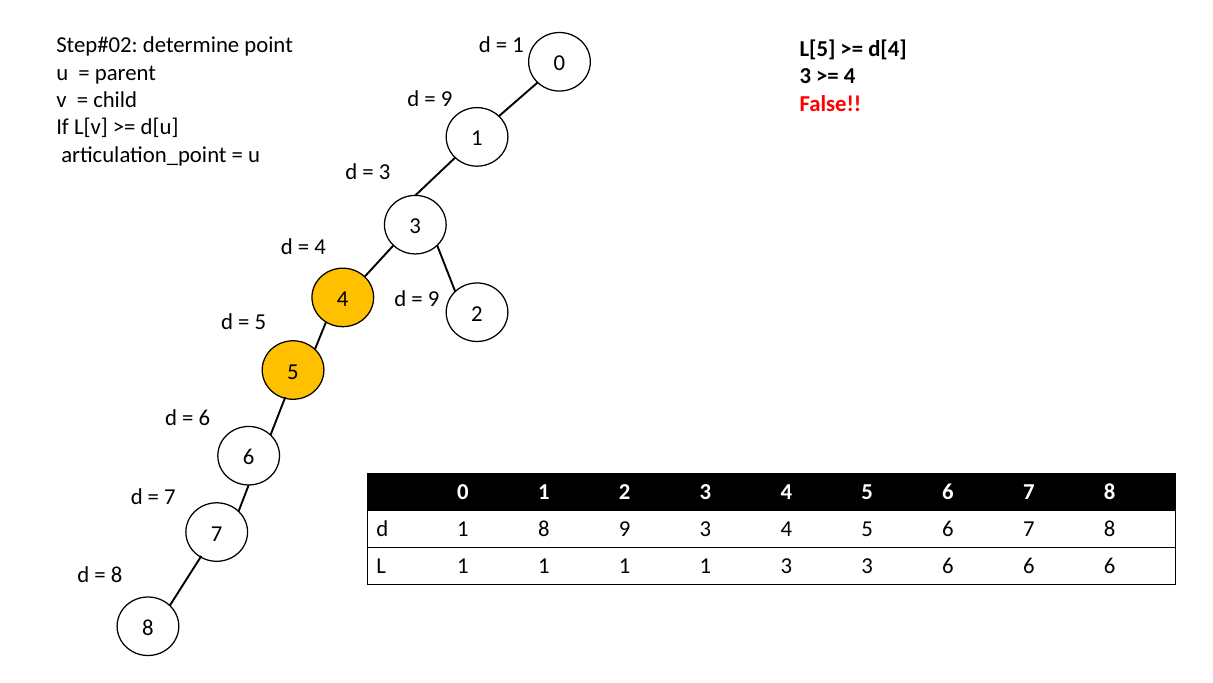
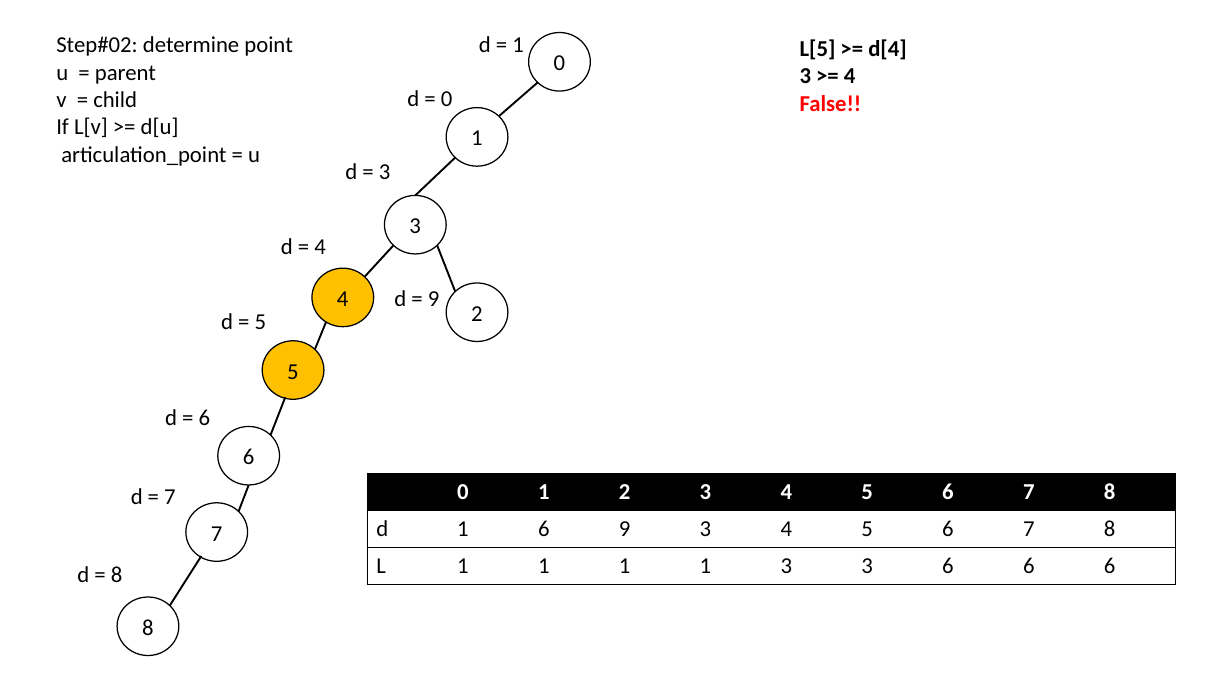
9: 9 -> 0 (447, 99)
1 8: 8 -> 6 (544, 528)
